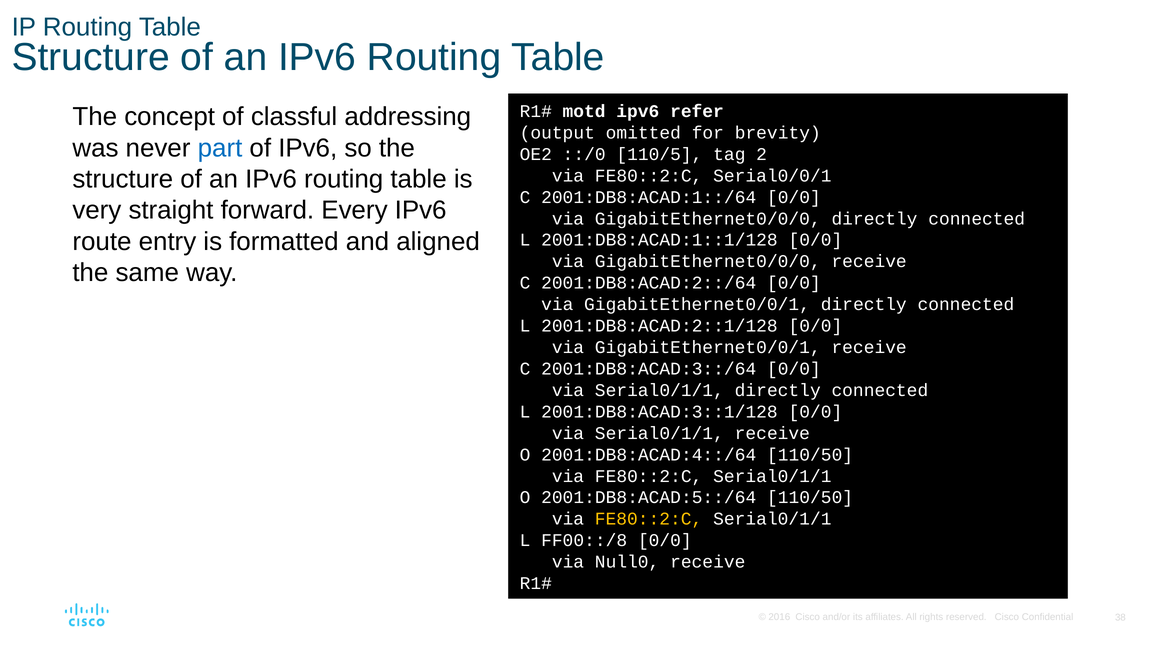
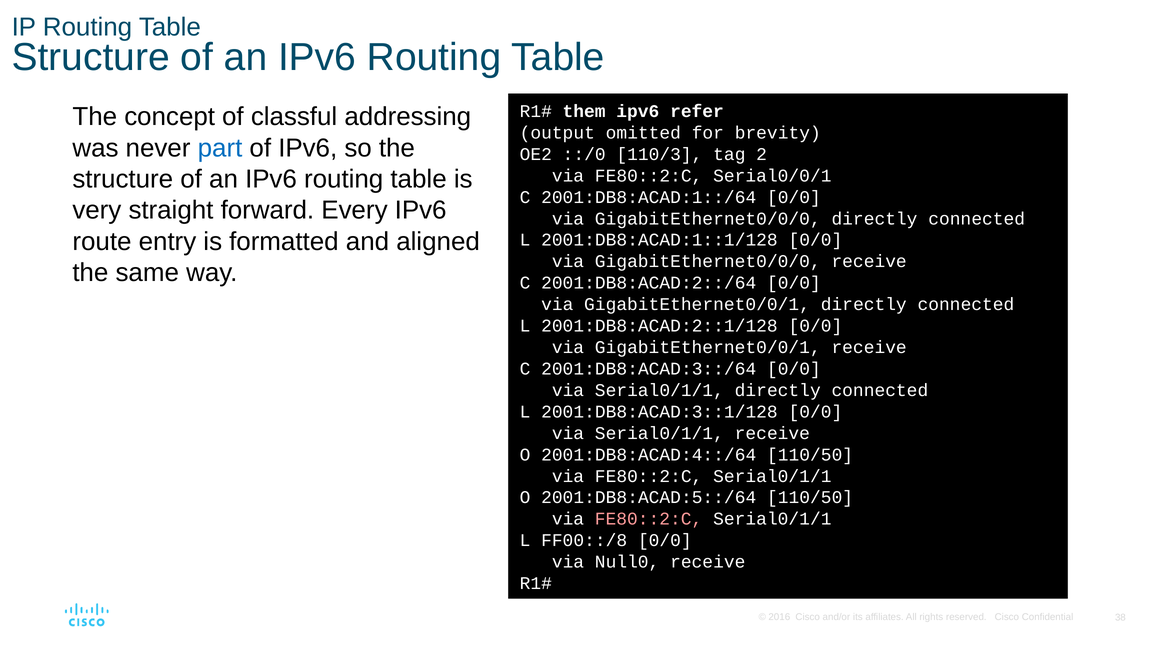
motd: motd -> them (584, 111)
110/5: 110/5 -> 110/3 (659, 154)
FE80::2:C colour: yellow -> pink (649, 519)
